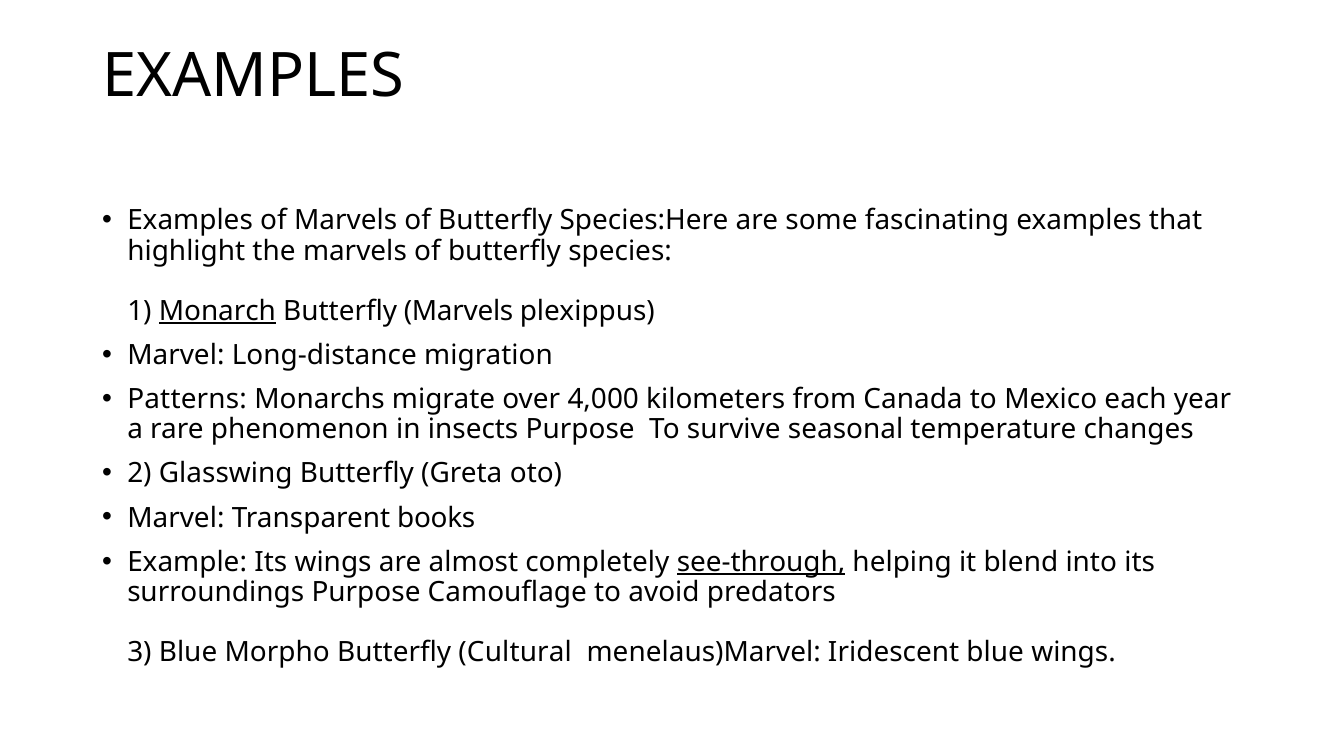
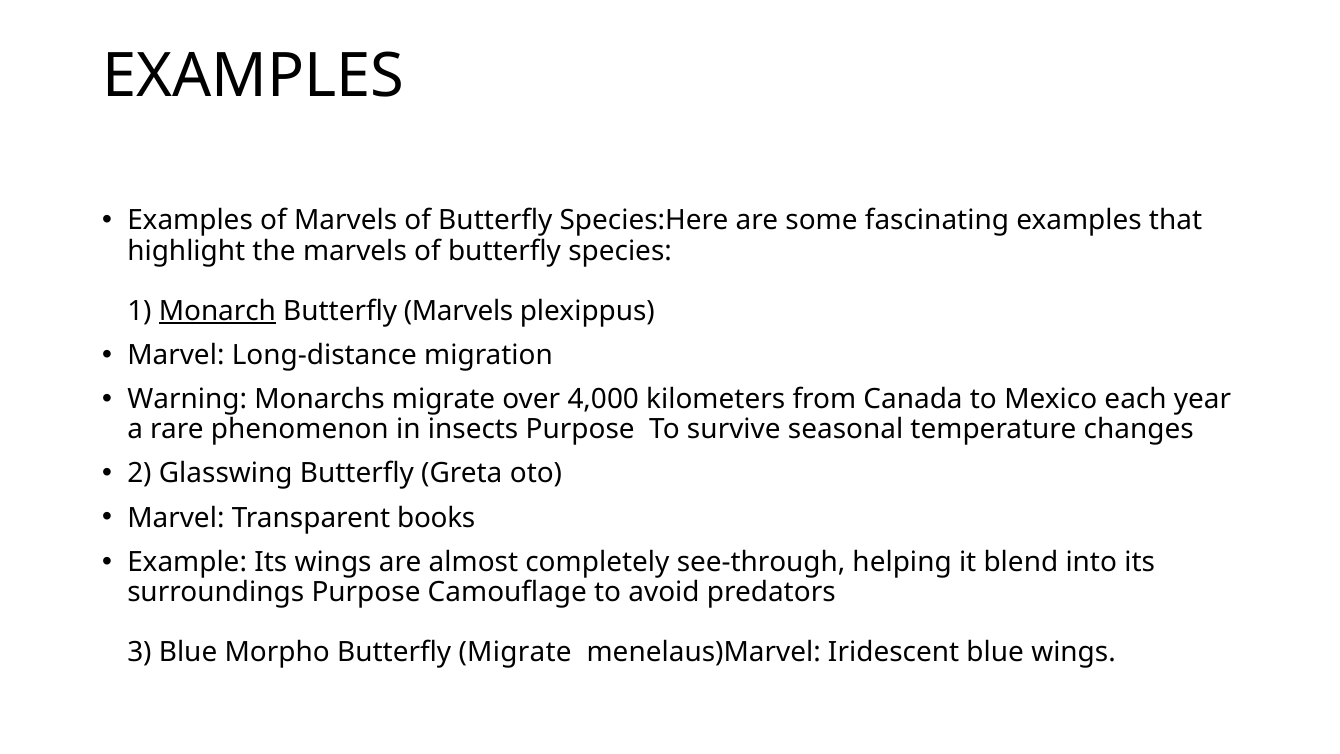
Patterns: Patterns -> Warning (187, 399)
see-through underline: present -> none (761, 562)
Butterfly Cultural: Cultural -> Migrate (515, 652)
